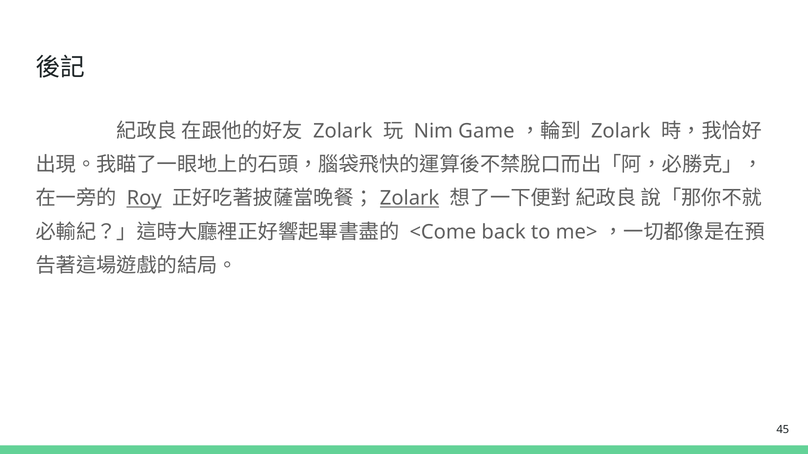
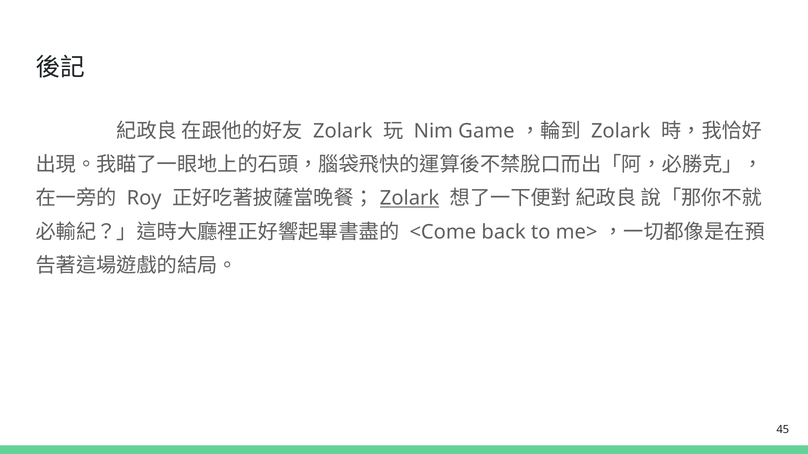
Roy underline: present -> none (144, 198)
